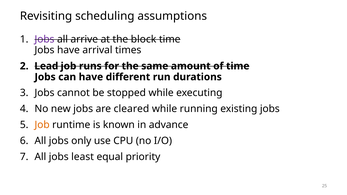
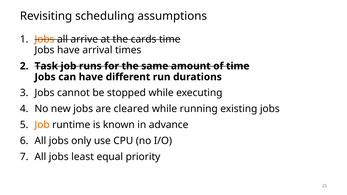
Jobs colour: purple -> orange (44, 39)
block: block -> cards (144, 39)
Lead: Lead -> Task (46, 66)
